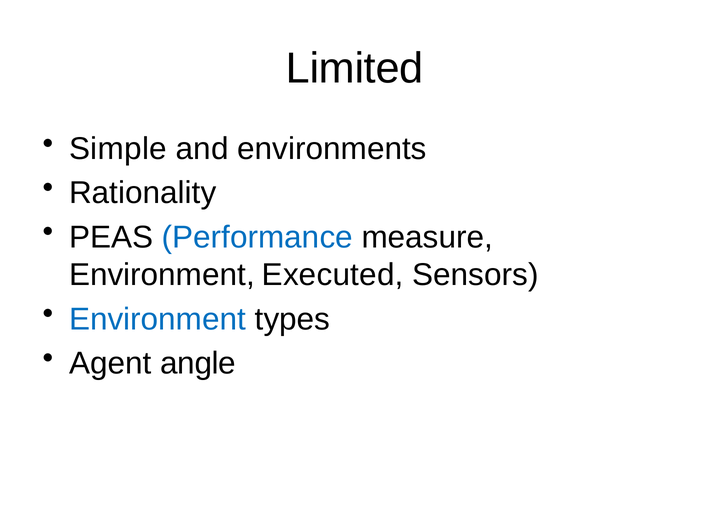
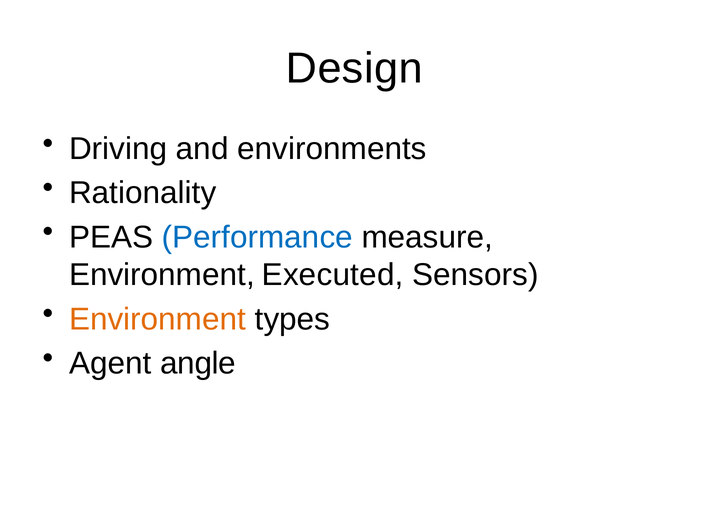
Limited: Limited -> Design (354, 69)
Simple: Simple -> Driving (118, 149)
Environment colour: blue -> orange (158, 319)
